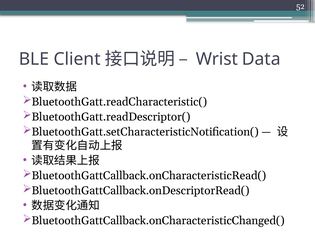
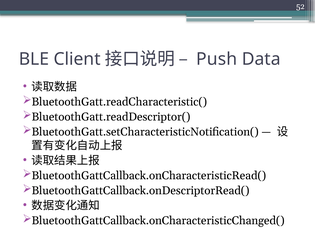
Wrist: Wrist -> Push (217, 59)
